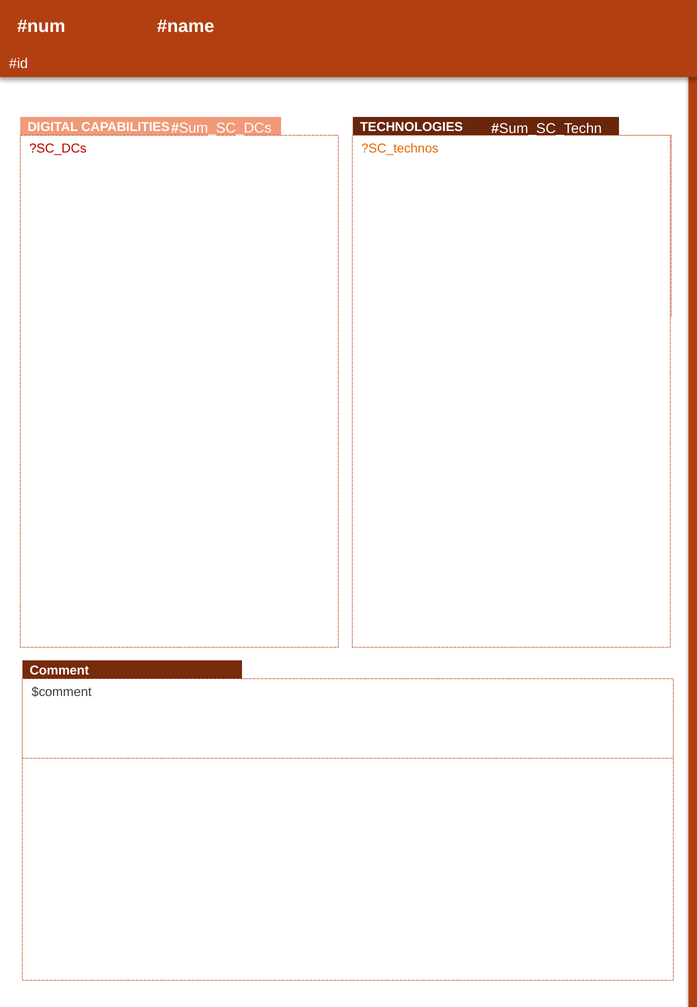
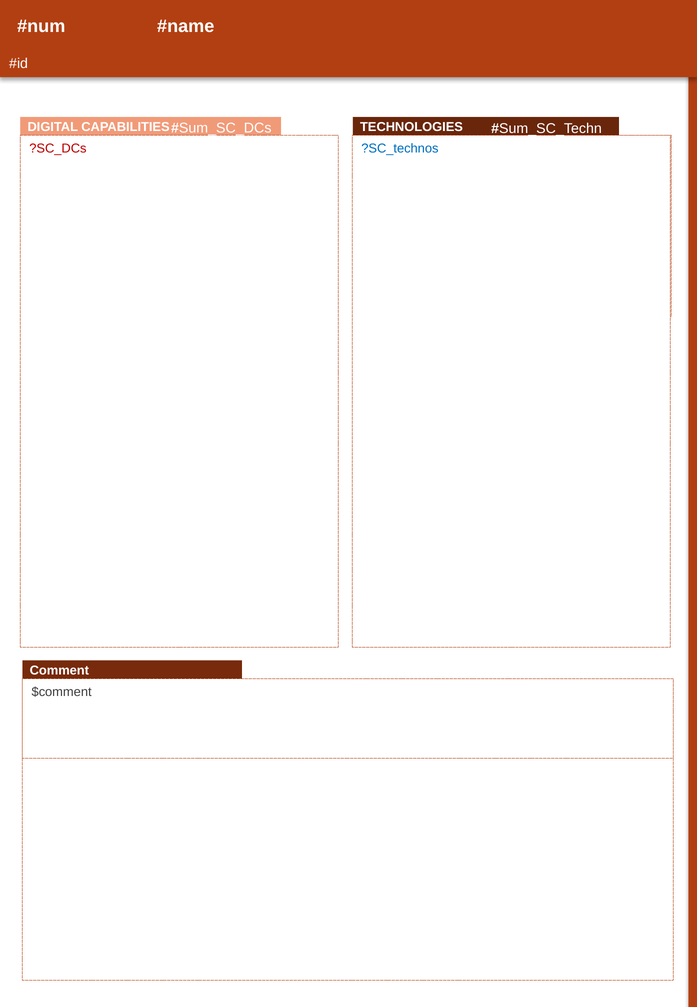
?SC_technos colour: orange -> blue (400, 149)
